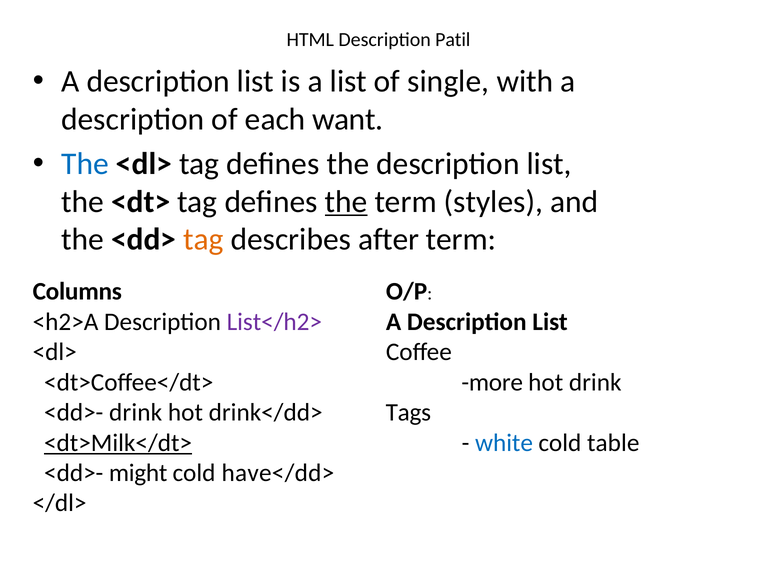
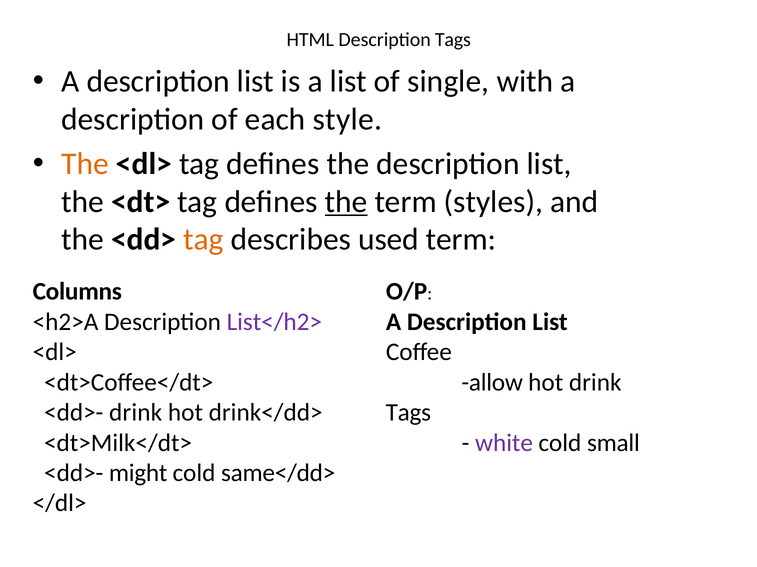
Description Patil: Patil -> Tags (453, 40)
want: want -> style (347, 120)
The colour: blue -> orange (85, 164)
after: after -> used (389, 240)
more: more -> allow (492, 383)
<dt>Milk</dt> underline: present -> none (118, 443)
white colour: blue -> purple (504, 443)
table: table -> small (613, 443)
have</dd>: have</dd> -> same</dd> (278, 474)
